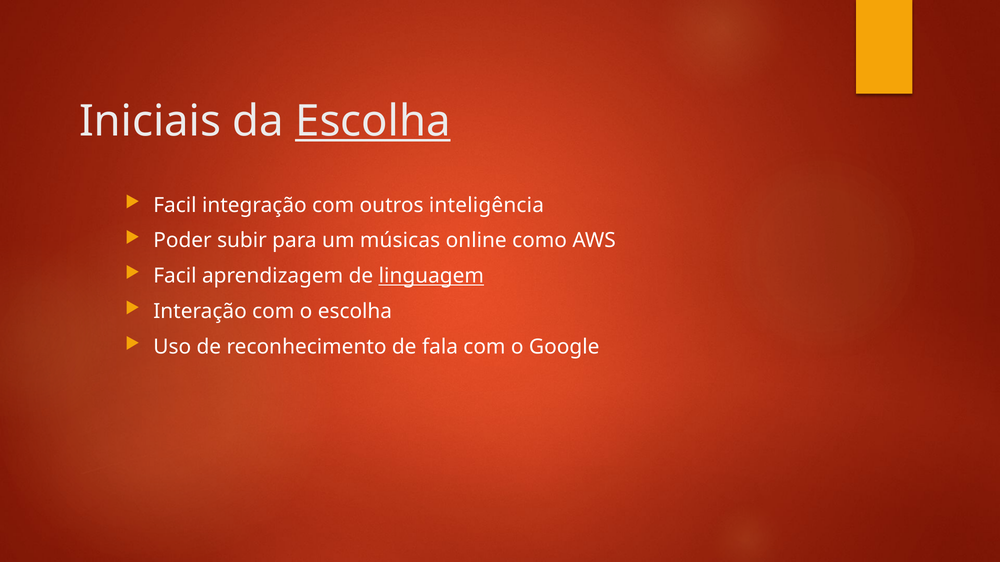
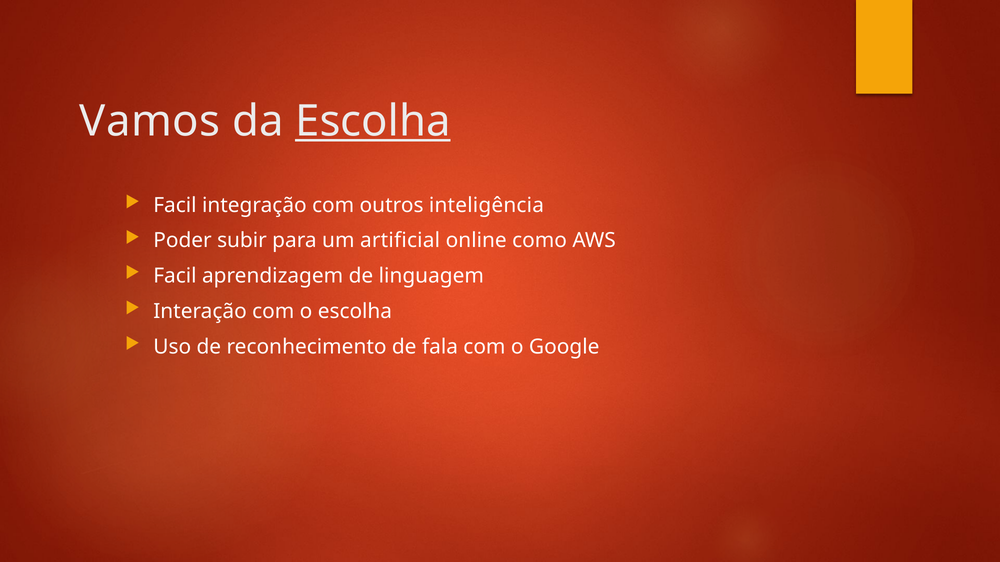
Iniciais: Iniciais -> Vamos (150, 122)
músicas: músicas -> artificial (400, 241)
linguagem underline: present -> none (431, 276)
